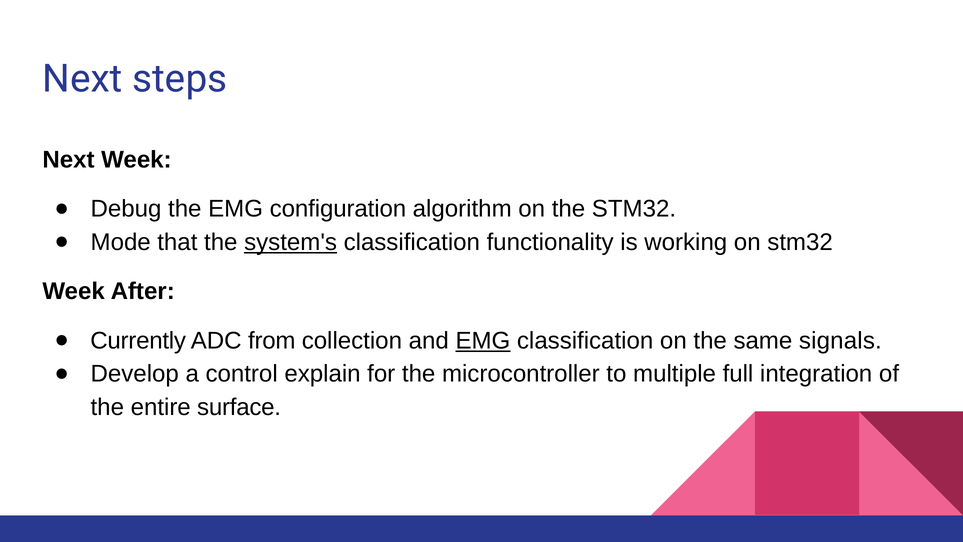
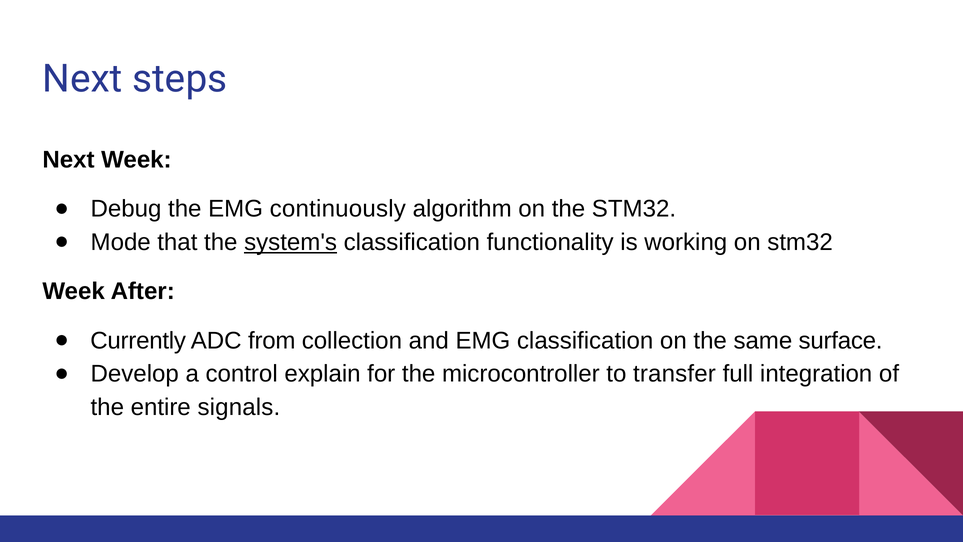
configuration: configuration -> continuously (338, 209)
EMG underline: present -> none (483, 341)
signals: signals -> surface (841, 341)
multiple: multiple -> transfer (674, 374)
surface: surface -> signals (239, 407)
